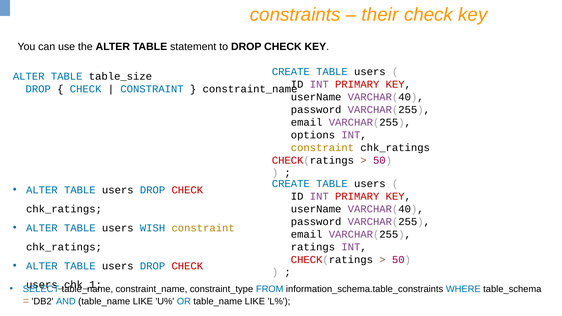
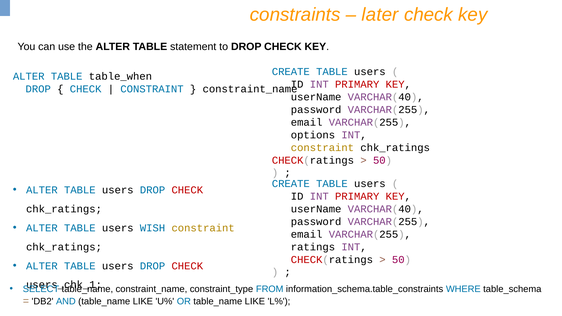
their: their -> later (380, 15)
table_size: table_size -> table_when (120, 76)
